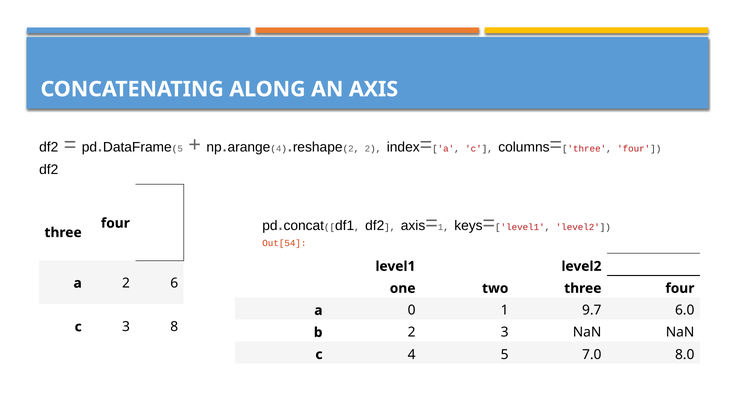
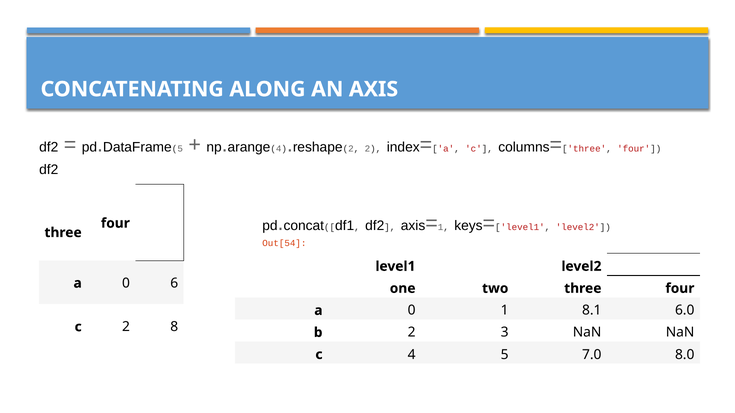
2: 2 -> 0 (126, 283)
9.7: 9.7 -> 8.1 (592, 311)
c 3: 3 -> 2 (126, 327)
